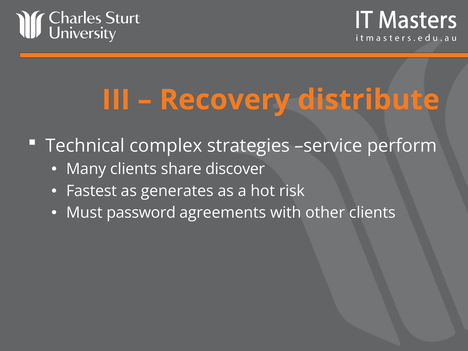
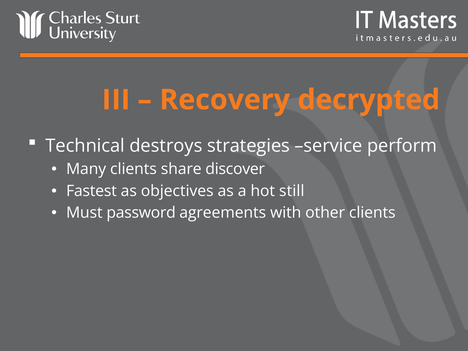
distribute: distribute -> decrypted (369, 100)
complex: complex -> destroys (166, 146)
generates: generates -> objectives (177, 191)
risk: risk -> still (292, 191)
